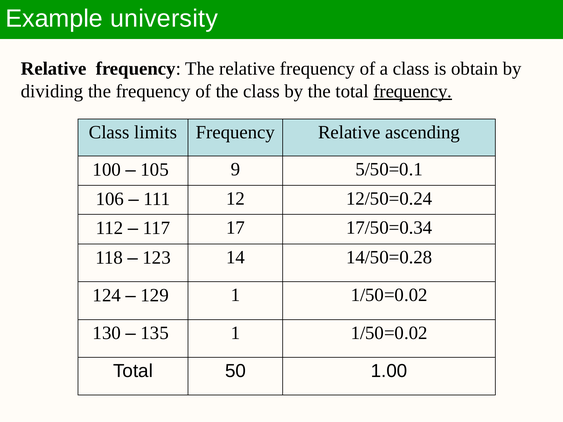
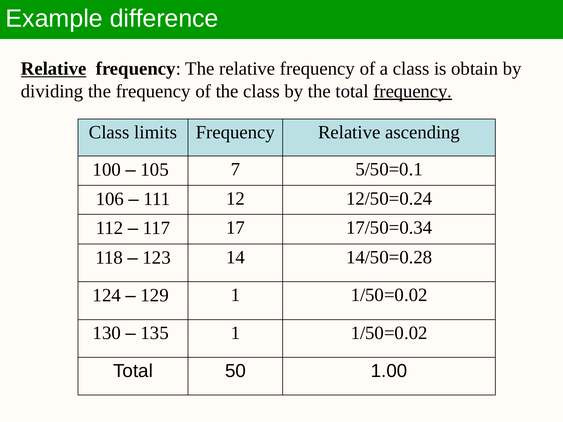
university: university -> difference (164, 19)
Relative underline: none -> present (54, 69)
9: 9 -> 7 (235, 170)
